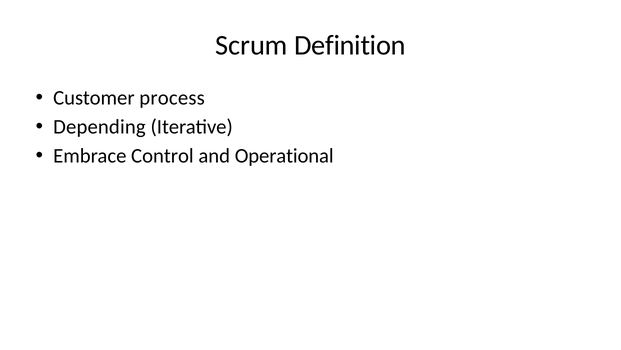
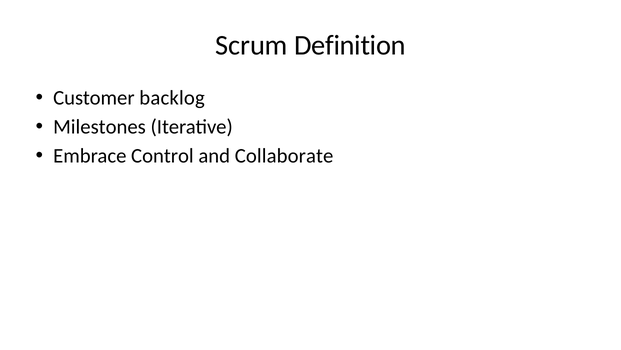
process: process -> backlog (172, 98)
Depending: Depending -> Milestones (99, 127)
Operational: Operational -> Collaborate (284, 156)
